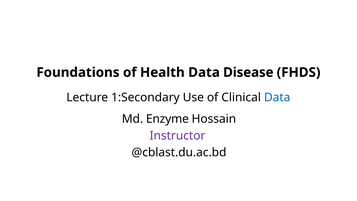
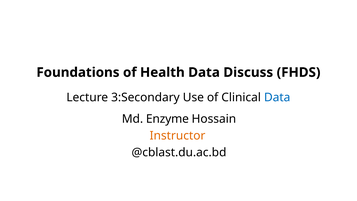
Disease: Disease -> Discuss (248, 72)
1:Secondary: 1:Secondary -> 3:Secondary (145, 97)
Instructor colour: purple -> orange (177, 136)
